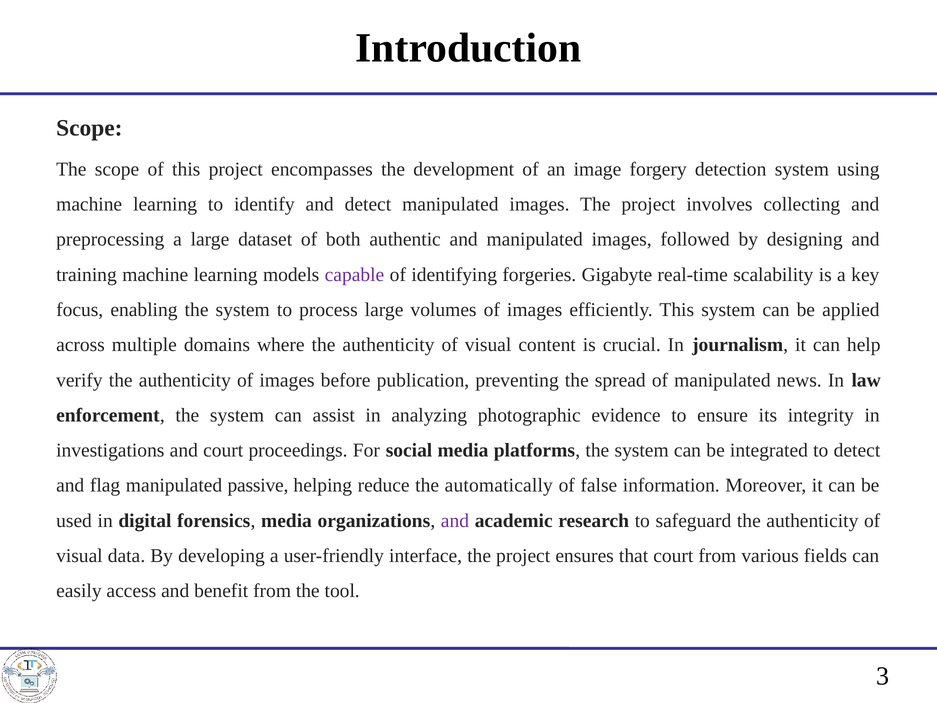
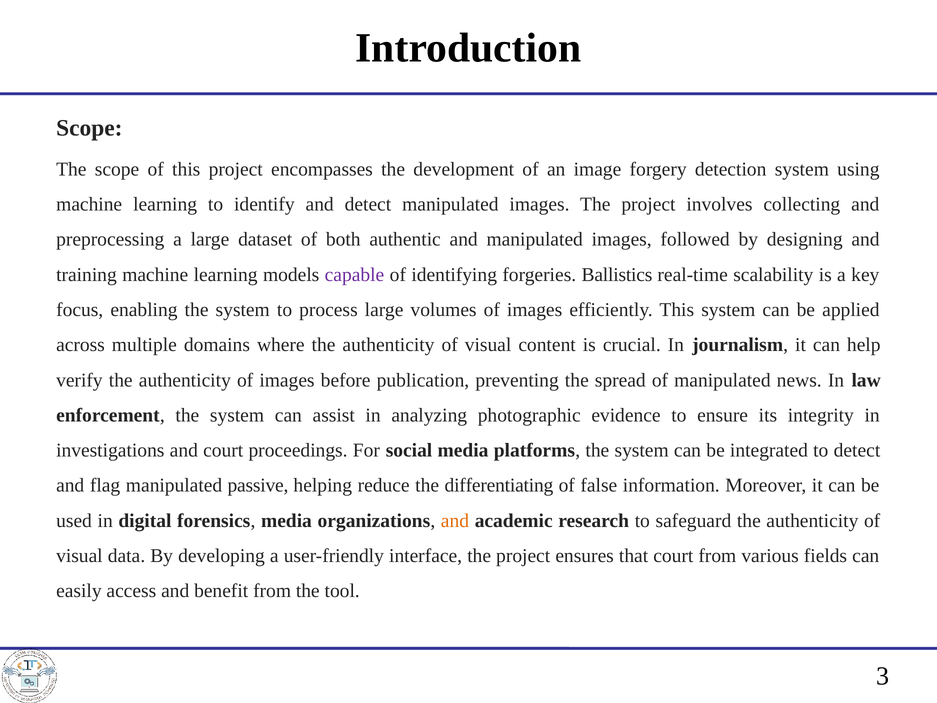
Gigabyte: Gigabyte -> Ballistics (617, 275)
automatically: automatically -> differentiating (499, 485)
and colour: purple -> orange (455, 520)
